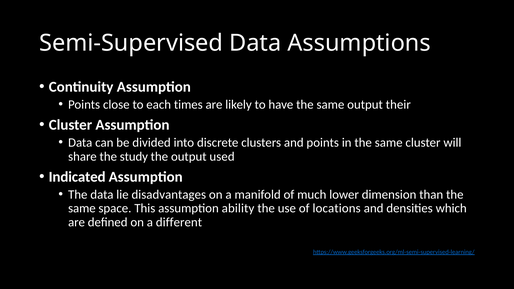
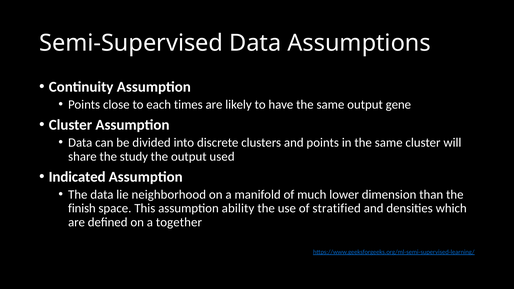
their: their -> gene (398, 105)
disadvantages: disadvantages -> neighborhood (169, 195)
same: same -> finish (82, 208)
locations: locations -> stratified (337, 208)
different: different -> together (179, 222)
